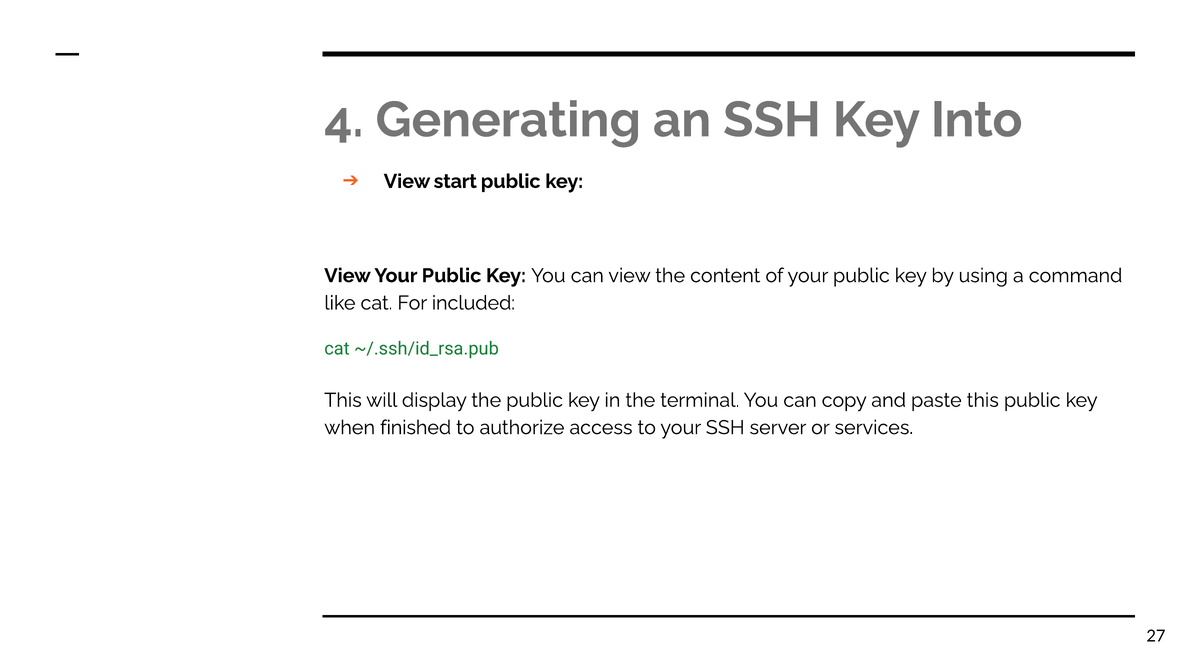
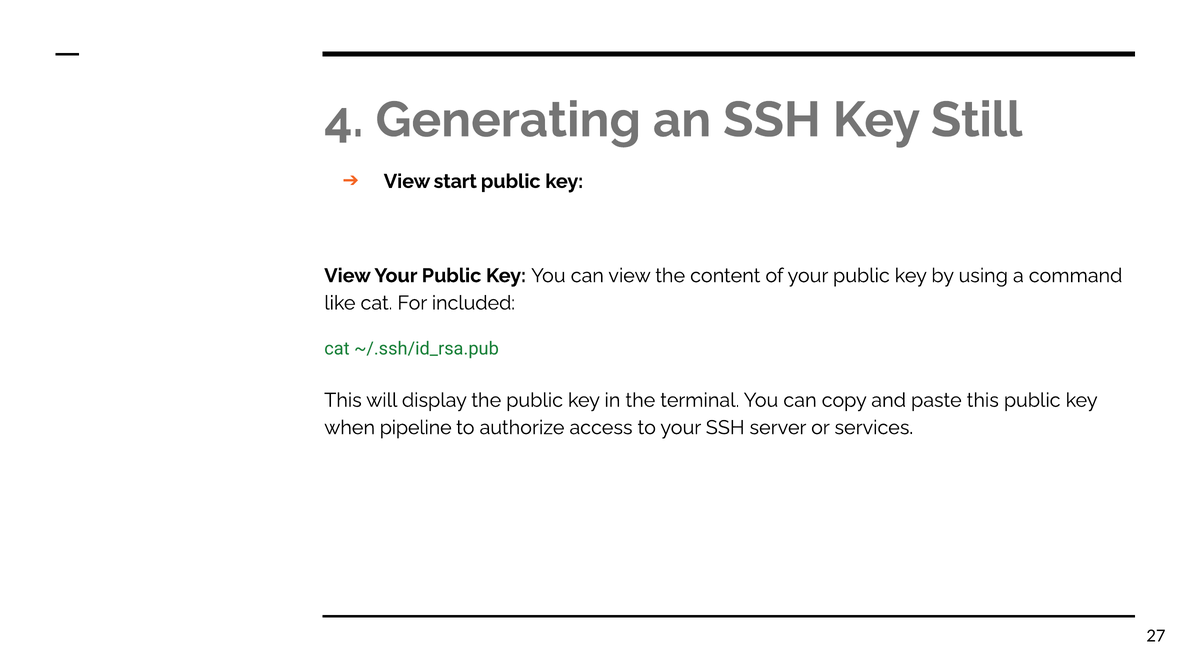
Into: Into -> Still (977, 120)
finished: finished -> pipeline (416, 428)
